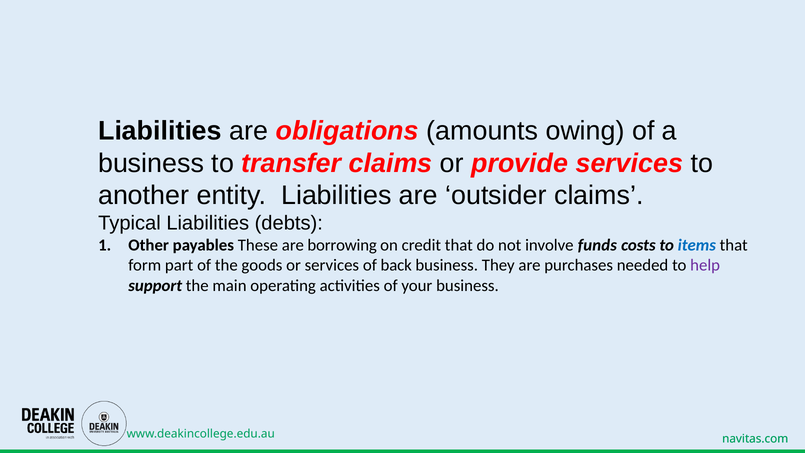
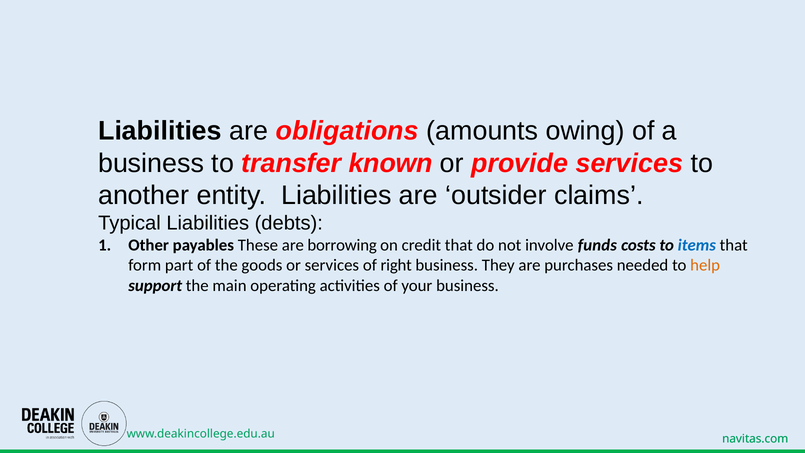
transfer claims: claims -> known (391, 163)
back: back -> right (396, 265)
help colour: purple -> orange (705, 265)
